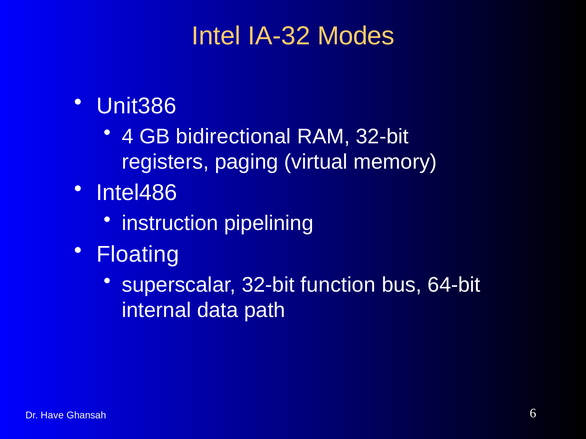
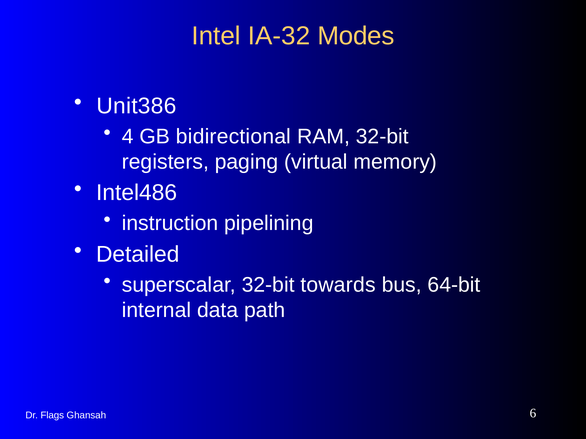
Floating: Floating -> Detailed (138, 255)
function: function -> towards (338, 285)
Have: Have -> Flags (52, 416)
